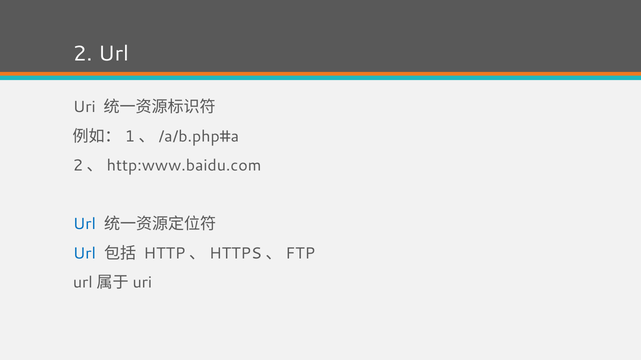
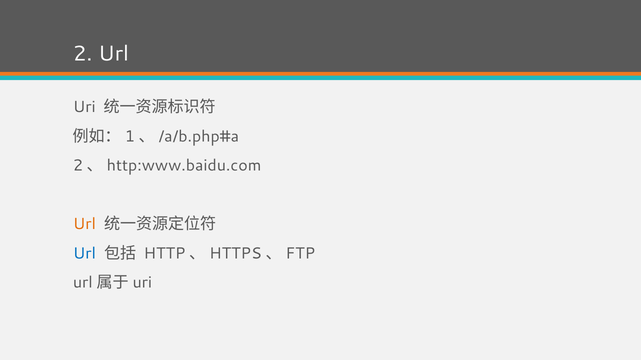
Url colour: blue -> orange (84, 224)
